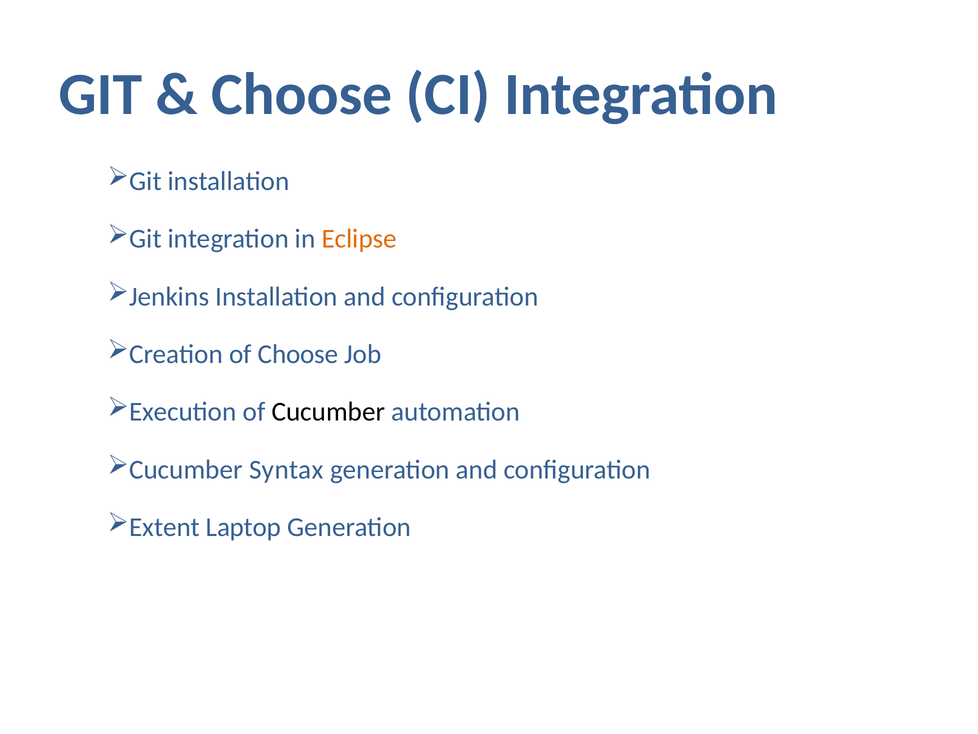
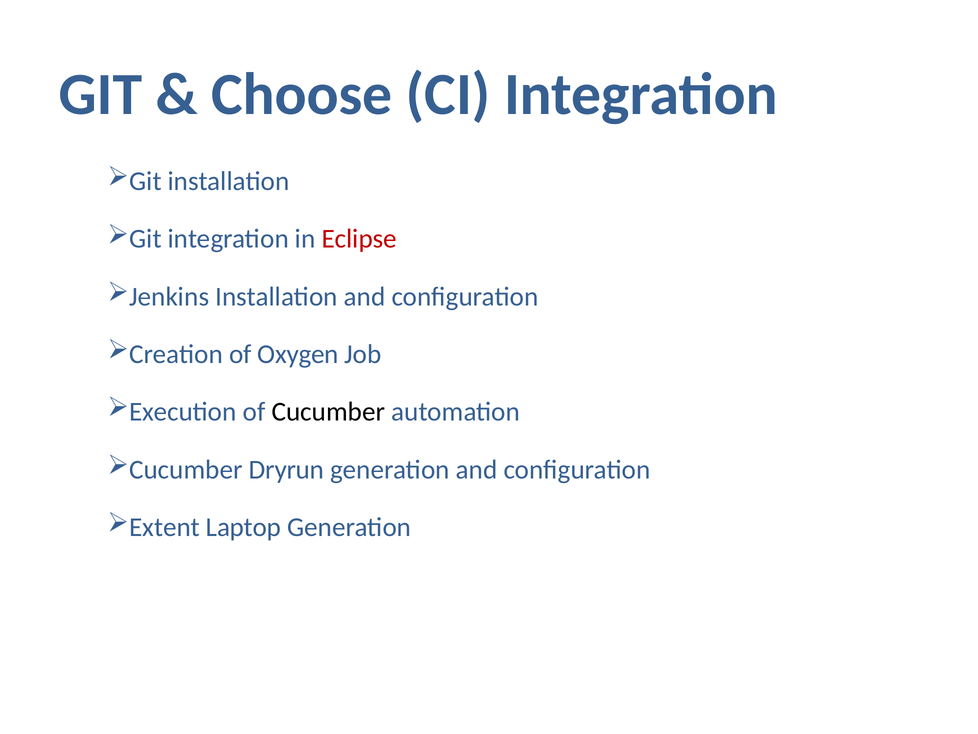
Eclipse colour: orange -> red (359, 239)
of Choose: Choose -> Oxygen (298, 354)
Syntax: Syntax -> Dryrun (287, 469)
